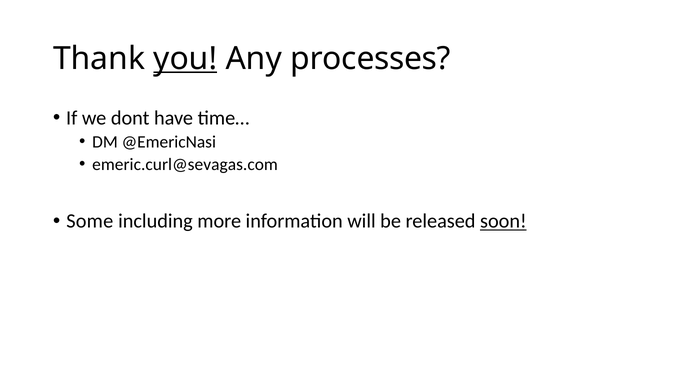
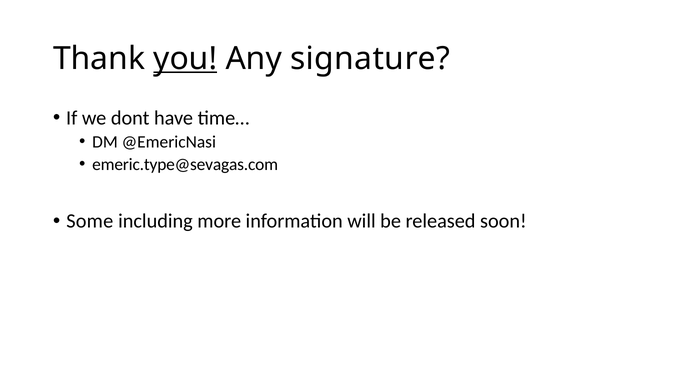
processes: processes -> signature (370, 58)
emeric.curl@sevagas.com: emeric.curl@sevagas.com -> emeric.type@sevagas.com (185, 164)
soon underline: present -> none (503, 221)
